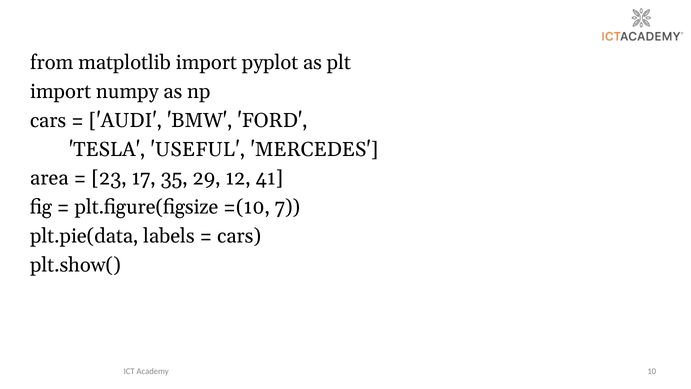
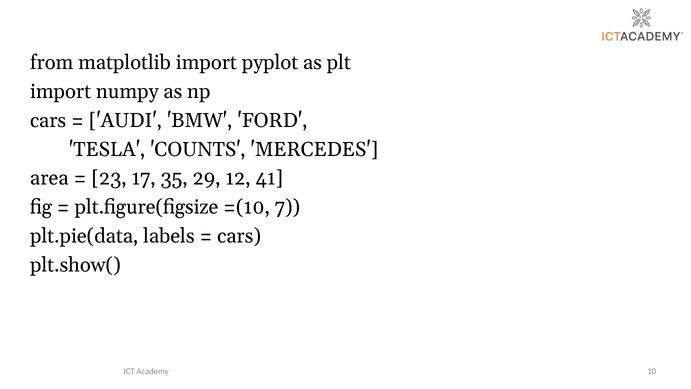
USEFUL: USEFUL -> COUNTS (198, 149)
